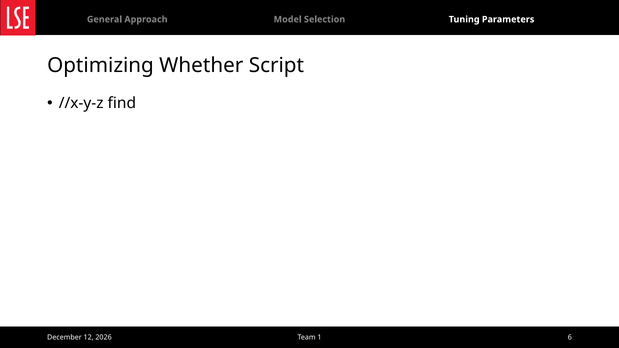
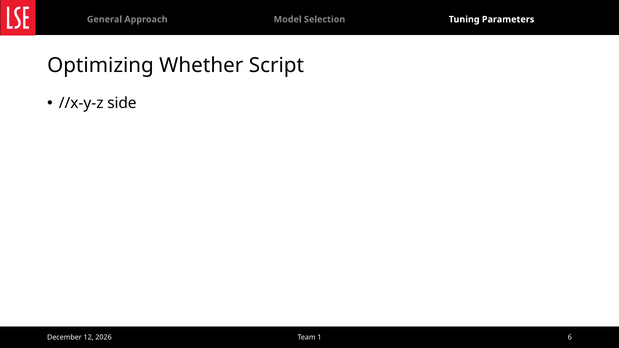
find: find -> side (122, 103)
